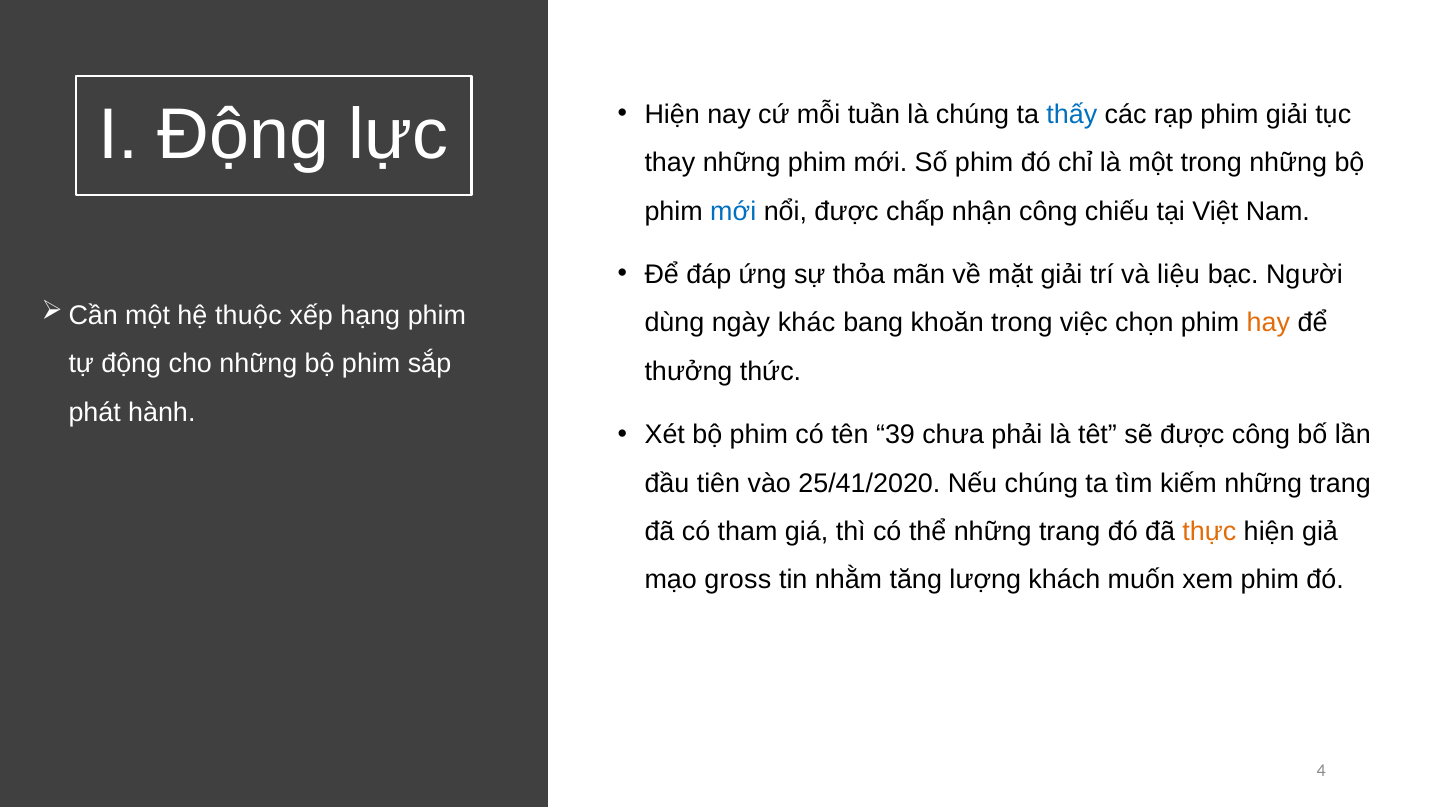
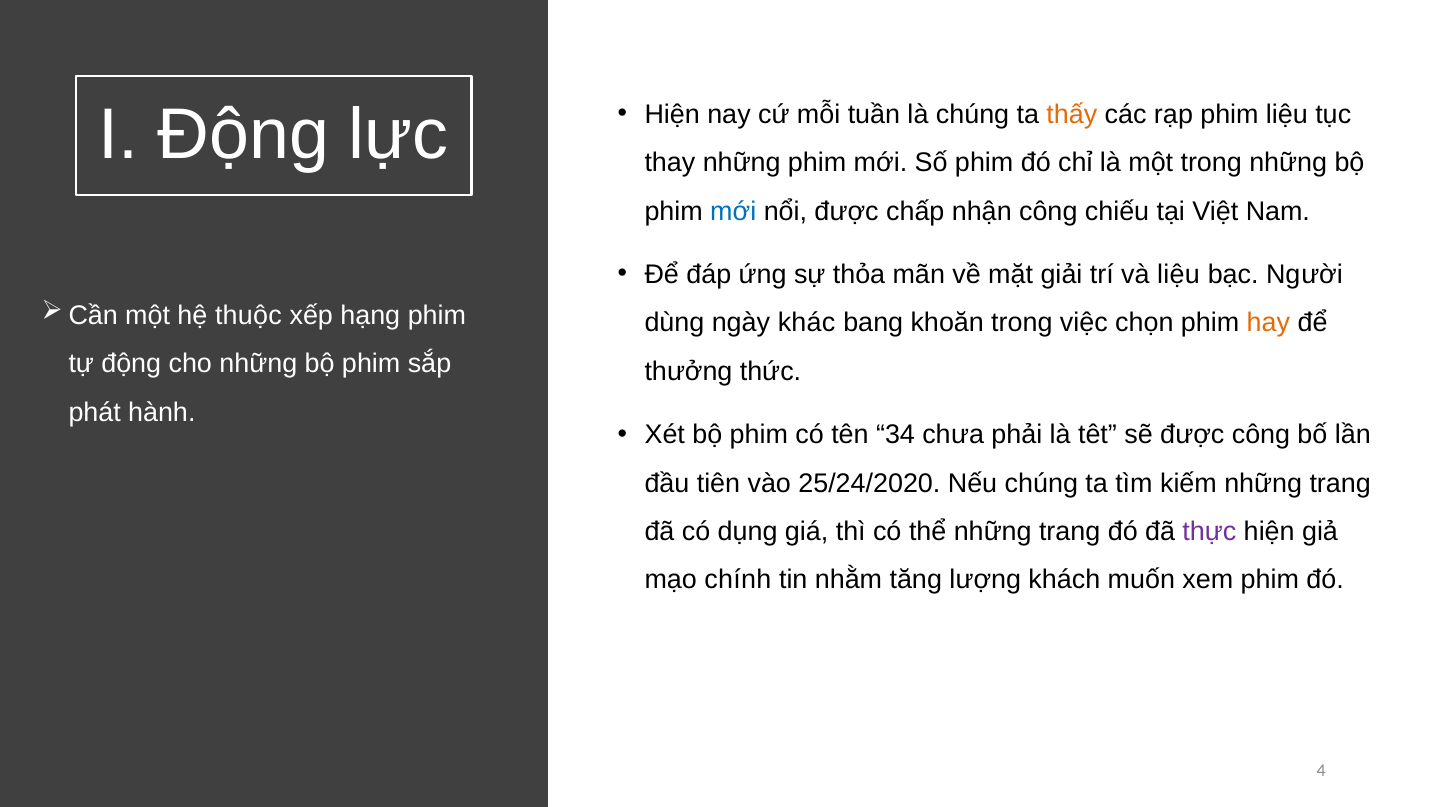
thấy colour: blue -> orange (1072, 114)
phim giải: giải -> liệu (1287, 114)
39: 39 -> 34 (895, 435)
25/41/2020: 25/41/2020 -> 25/24/2020 (869, 483)
tham: tham -> dụng (748, 532)
thực colour: orange -> purple (1209, 532)
gross: gross -> chính (738, 580)
